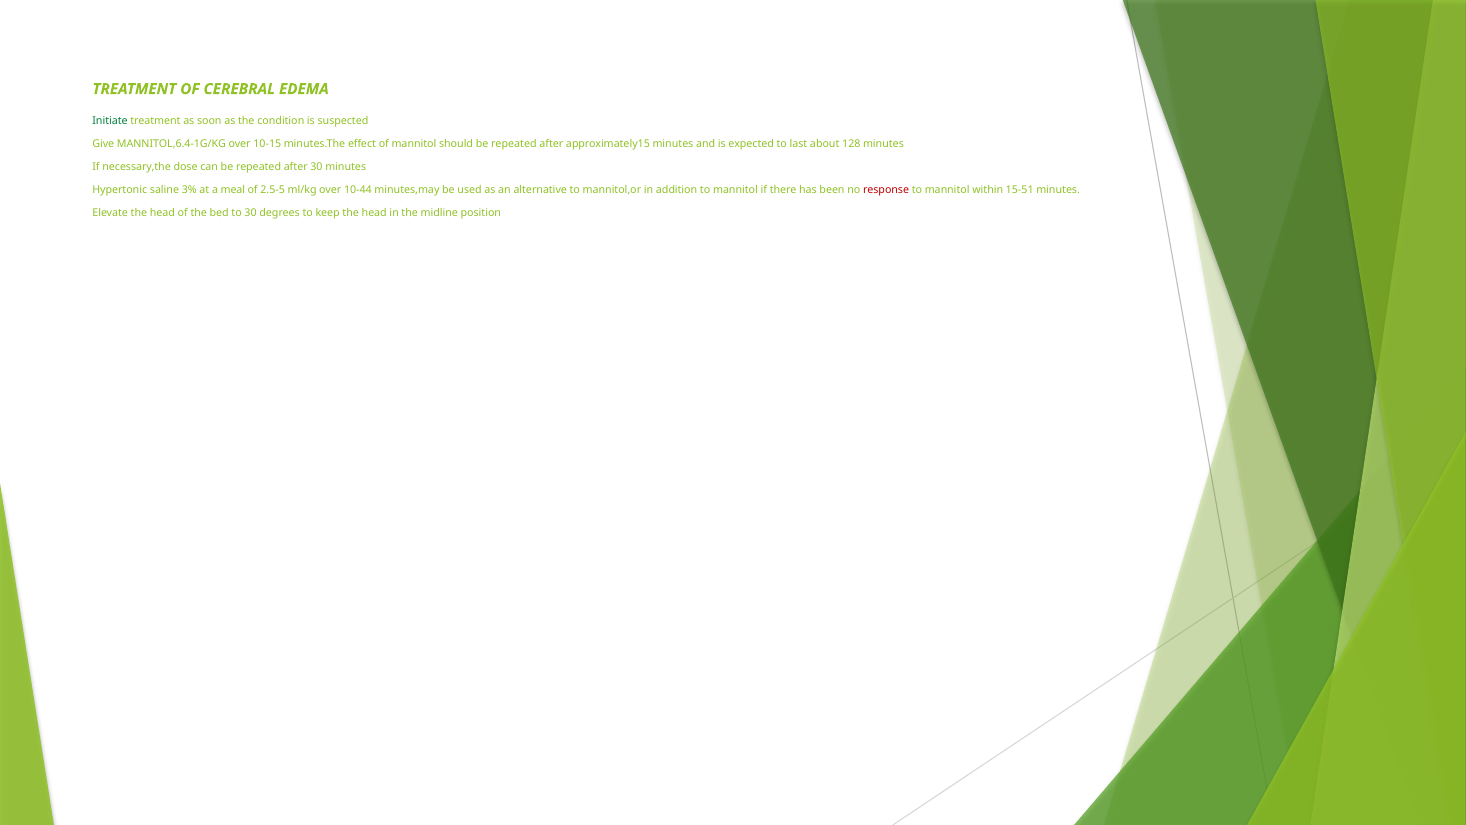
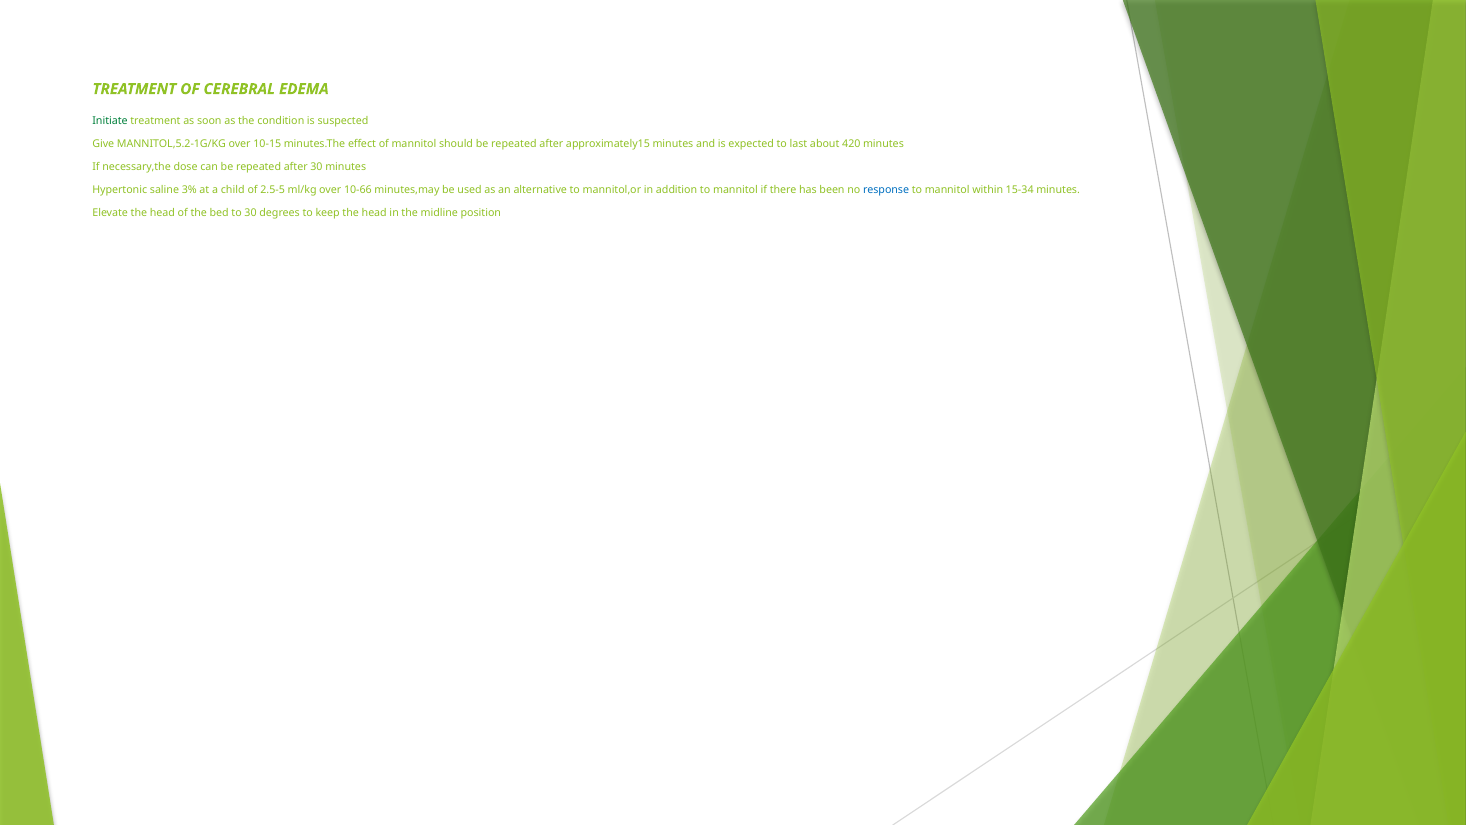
MANNITOL,6.4-1G/KG: MANNITOL,6.4-1G/KG -> MANNITOL,5.2-1G/KG (171, 144)
128: 128 -> 420 (851, 144)
meal: meal -> child (233, 190)
10-44: 10-44 -> 10-66 (358, 190)
response colour: red -> blue (886, 190)
15-51: 15-51 -> 15-34 (1020, 190)
